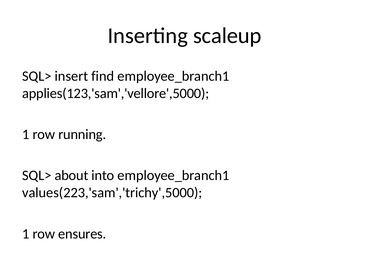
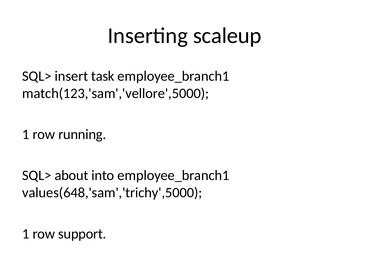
find: find -> task (103, 76)
applies(123,'sam','vellore',5000: applies(123,'sam','vellore',5000 -> match(123,'sam','vellore',5000 (116, 93)
values(223,'sam','trichy',5000: values(223,'sam','trichy',5000 -> values(648,'sam','trichy',5000 (112, 193)
ensures: ensures -> support (82, 234)
